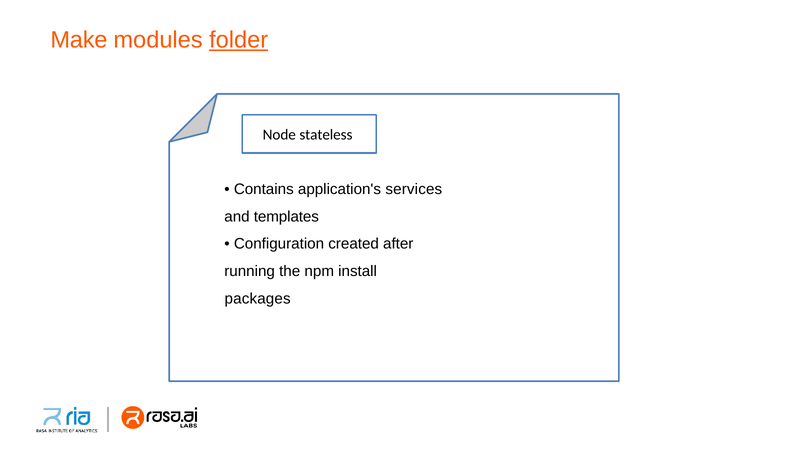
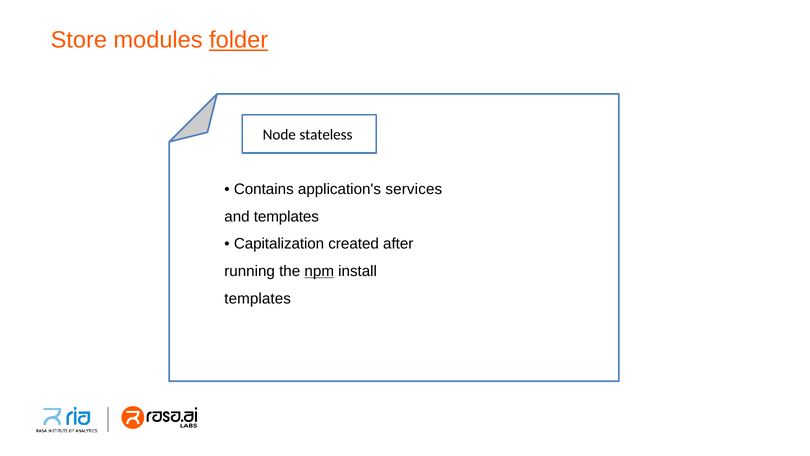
Make: Make -> Store (79, 40)
Configuration: Configuration -> Capitalization (279, 244)
npm underline: none -> present (319, 271)
packages: packages -> templates (258, 298)
